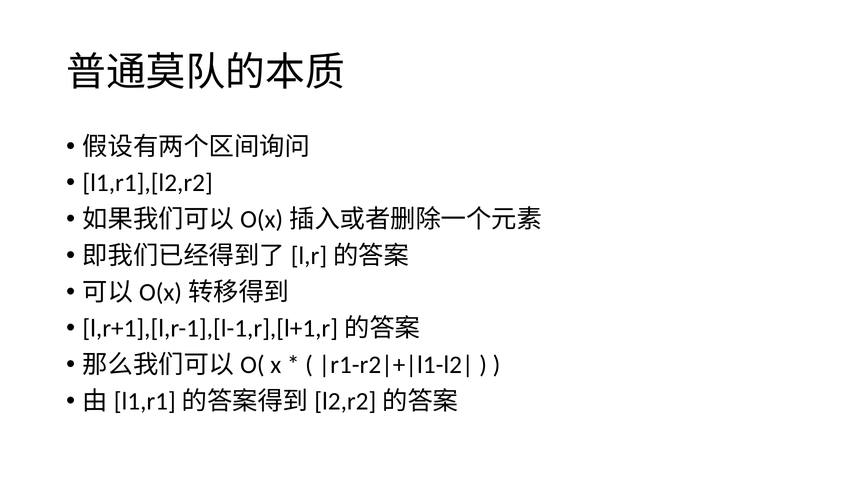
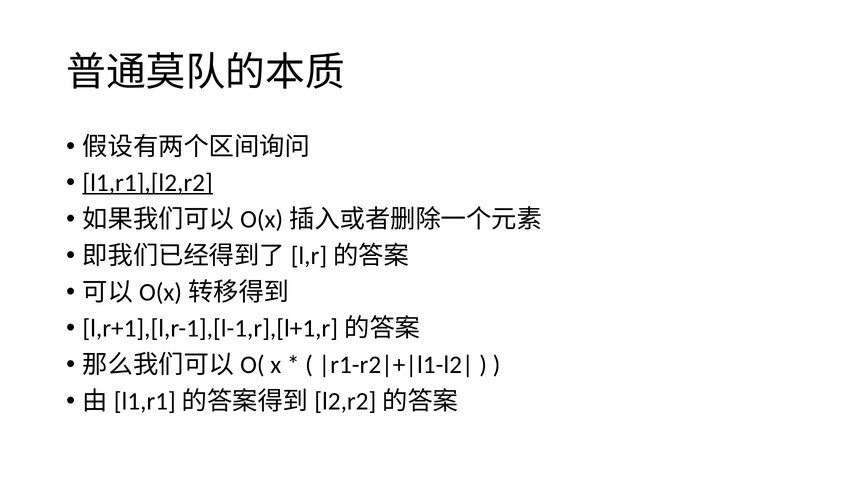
l1,r1],[l2,r2 underline: none -> present (148, 183)
